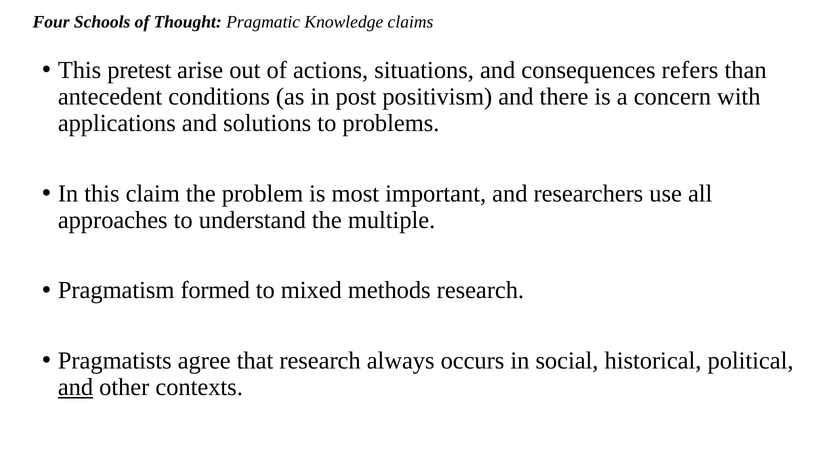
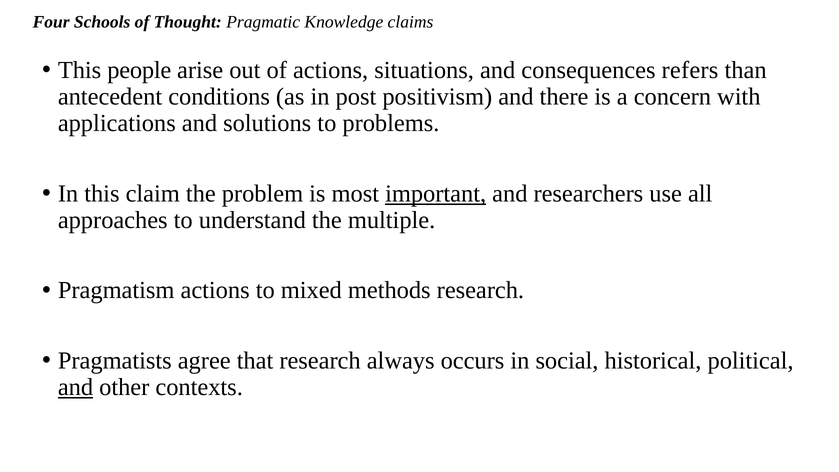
pretest: pretest -> people (139, 70)
important underline: none -> present (436, 194)
Pragmatism formed: formed -> actions (215, 290)
